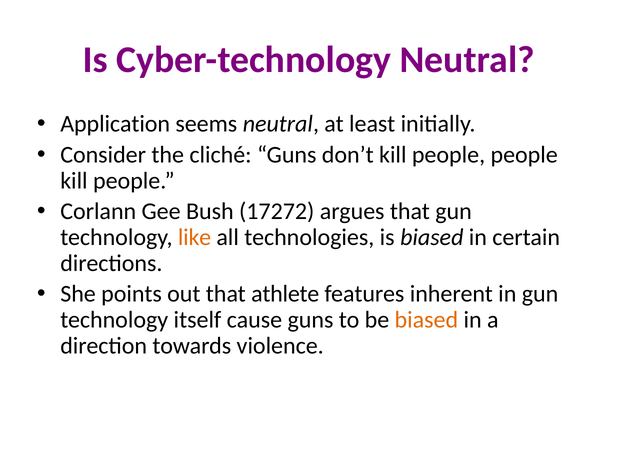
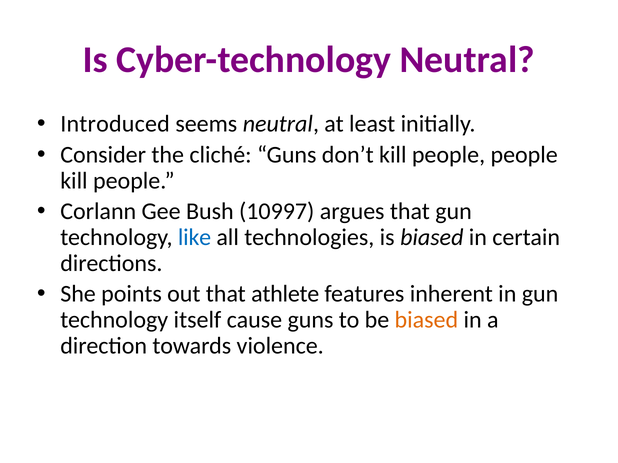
Application: Application -> Introduced (115, 124)
17272: 17272 -> 10997 (277, 212)
like colour: orange -> blue (195, 238)
